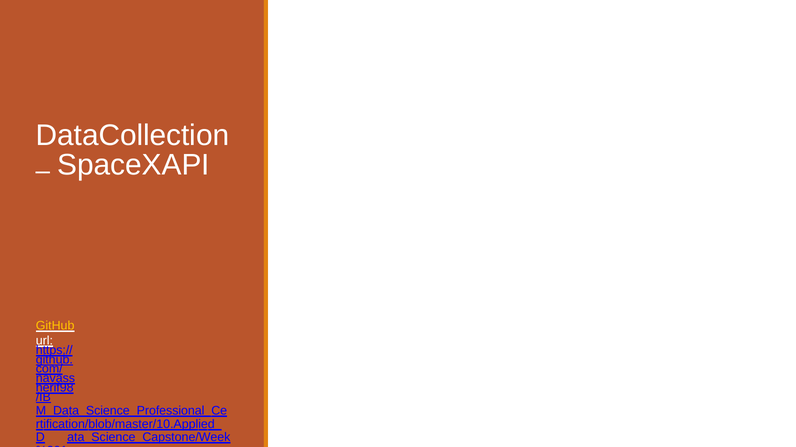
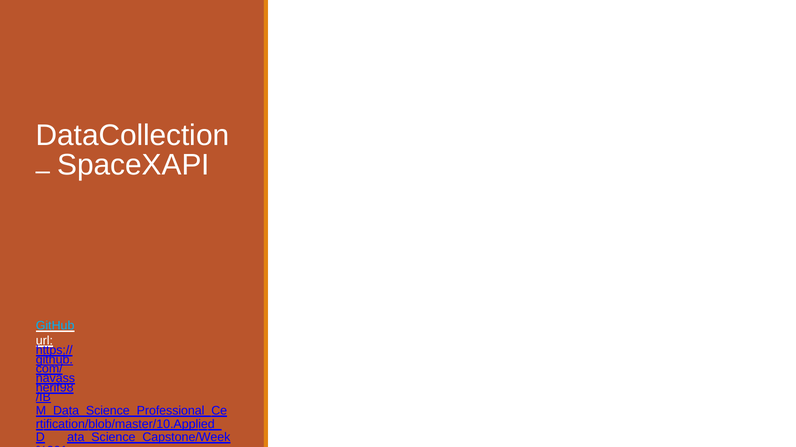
GitHub colour: yellow -> light blue (55, 326)
